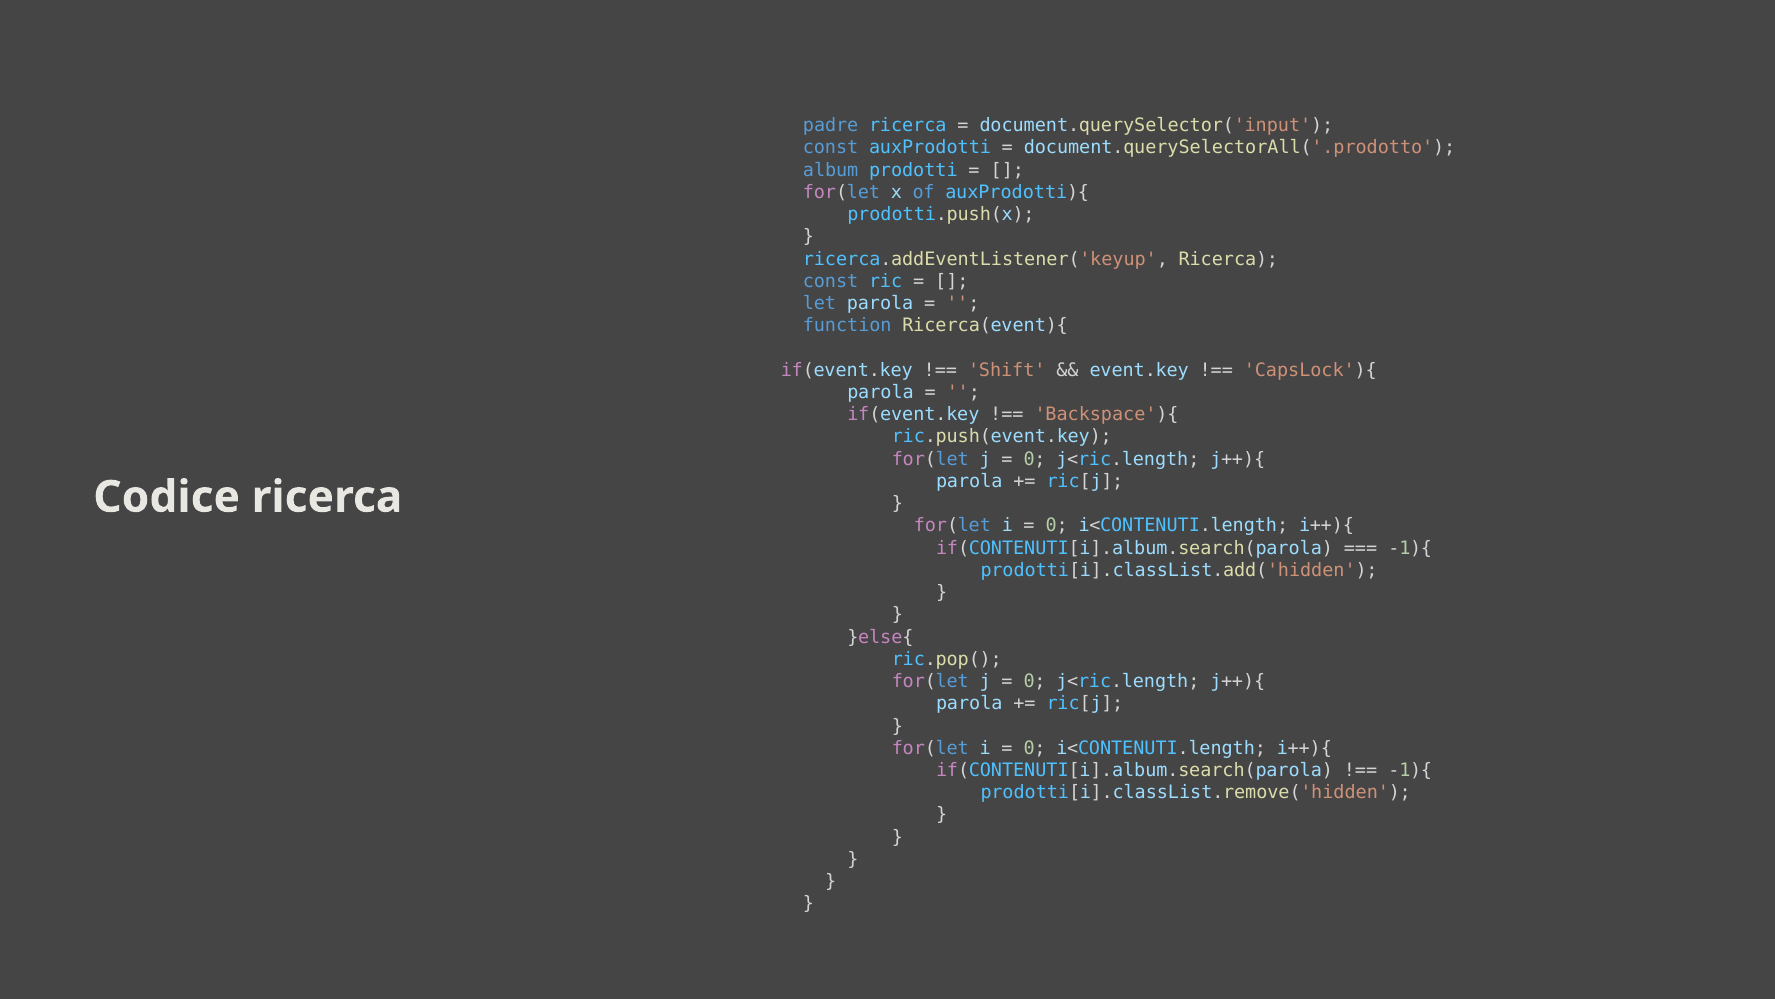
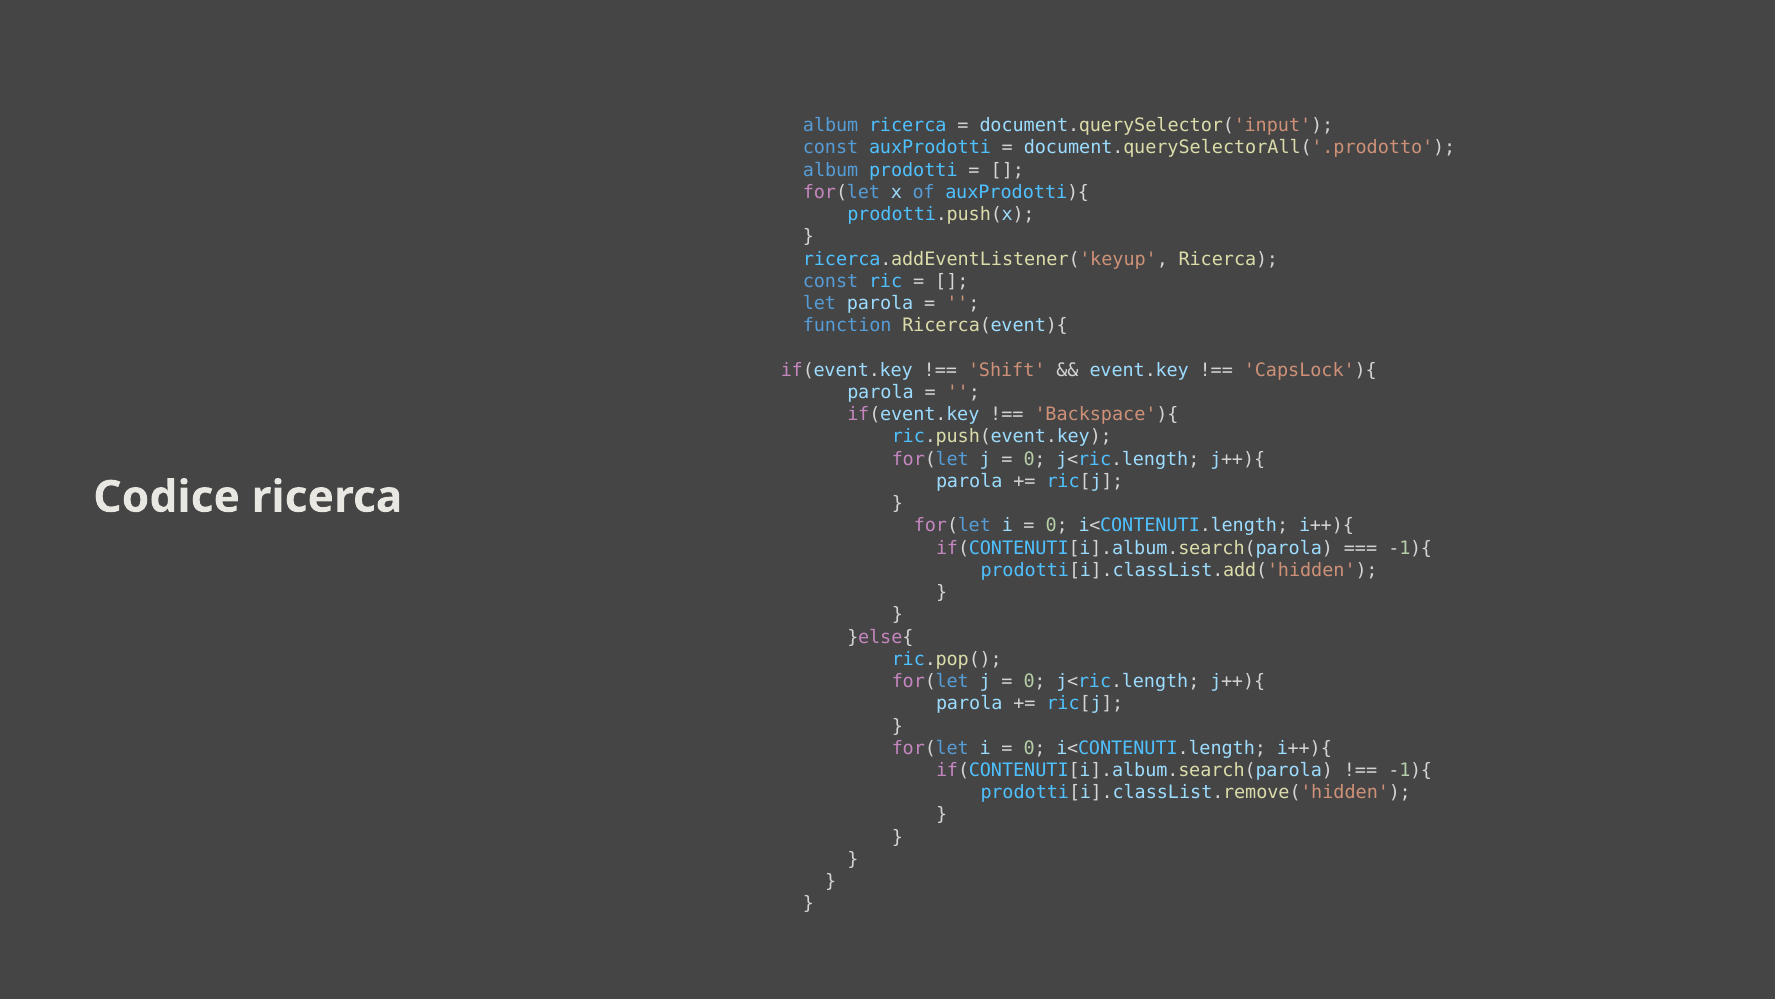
padre: padre -> album (831, 125)
